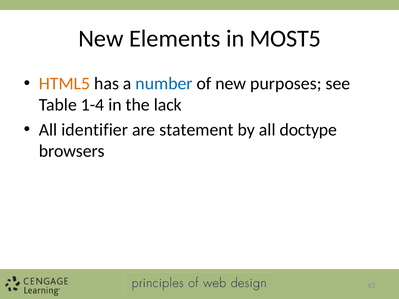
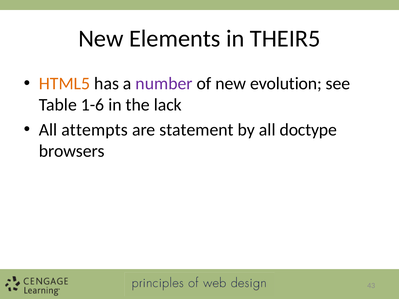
MOST5: MOST5 -> THEIR5 (285, 39)
number colour: blue -> purple (164, 84)
purposes: purposes -> evolution (286, 84)
1-4: 1-4 -> 1-6 (93, 105)
identifier: identifier -> attempts (95, 130)
